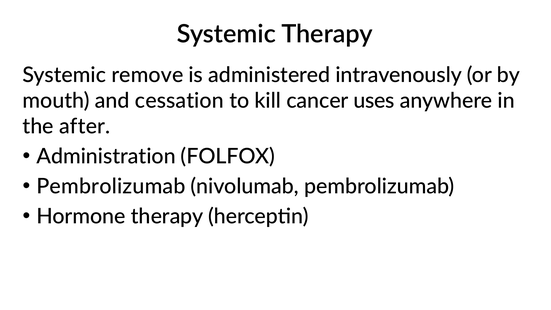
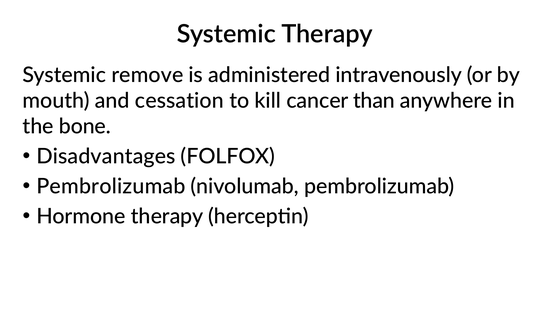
uses: uses -> than (374, 101)
after: after -> bone (85, 126)
Administration: Administration -> Disadvantages (106, 156)
